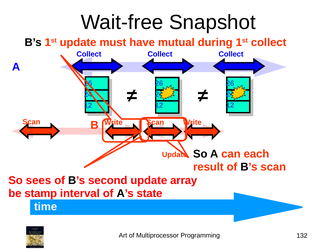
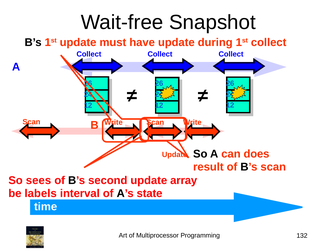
have mutual: mutual -> update (176, 42)
each: each -> does (257, 154)
stamp: stamp -> labels (41, 193)
